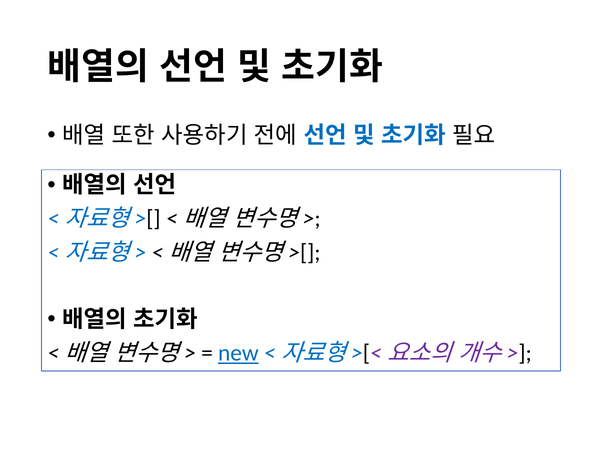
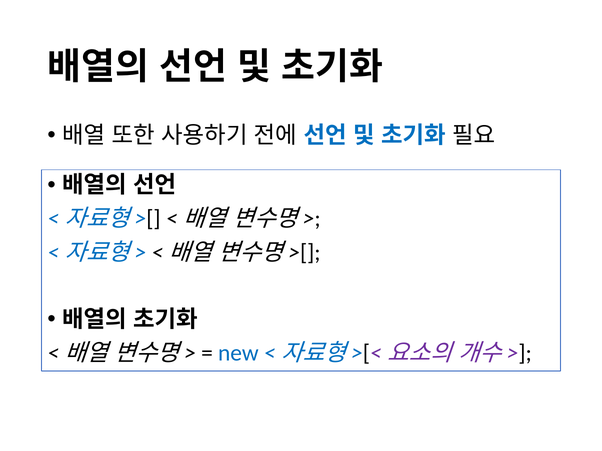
new underline: present -> none (238, 353)
